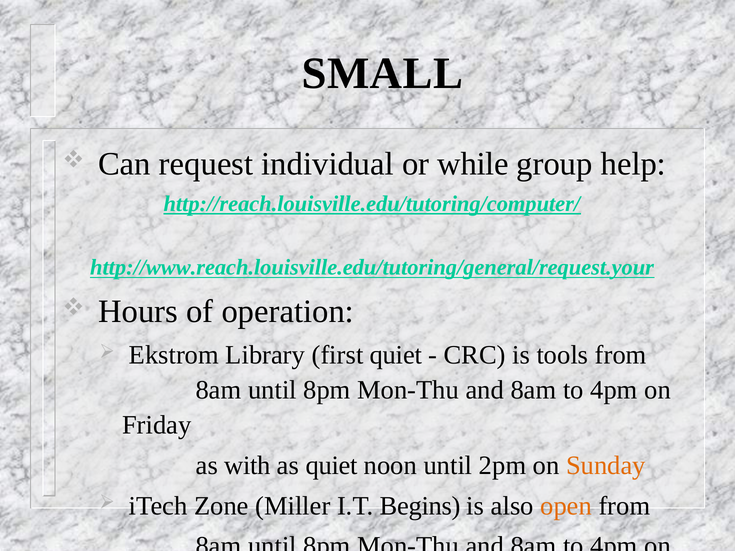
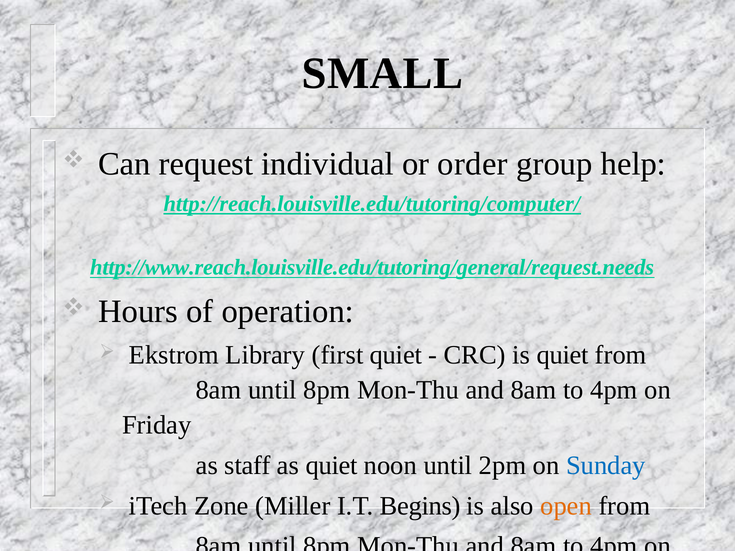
while: while -> order (473, 164)
http://www.reach.louisville.edu/tutoring/general/request.your: http://www.reach.louisville.edu/tutoring/general/request.your -> http://www.reach.louisville.edu/tutoring/general/request.needs (372, 268)
is tools: tools -> quiet (563, 355)
with: with -> staff (247, 466)
Sunday colour: orange -> blue (606, 466)
